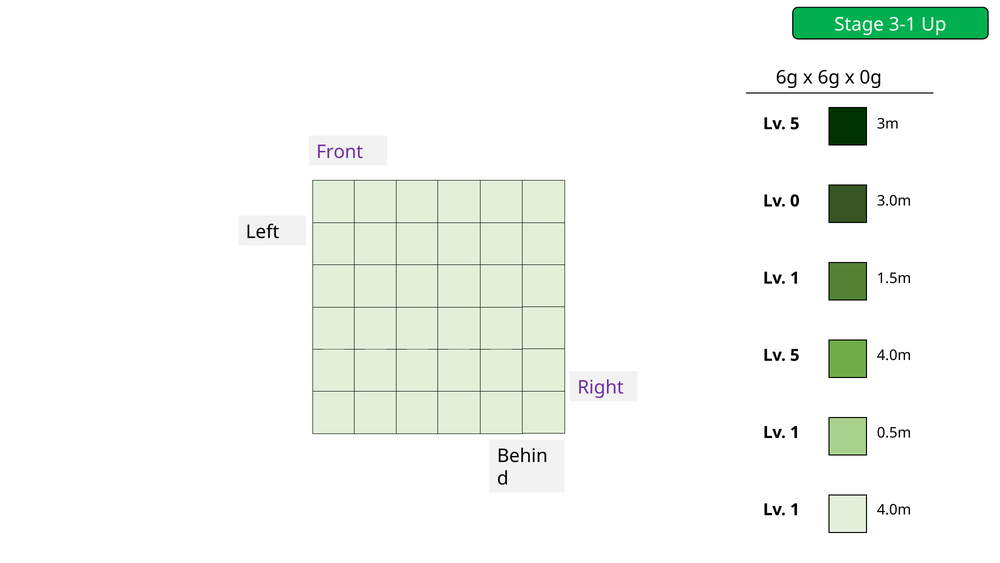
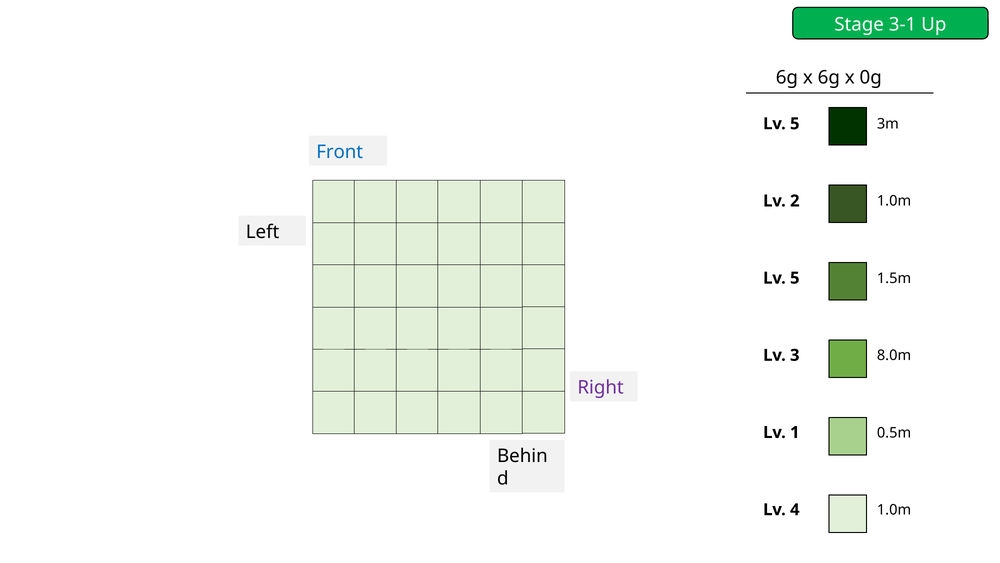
Front colour: purple -> blue (340, 152)
3.0m: 3.0m -> 1.0m (894, 201)
0: 0 -> 2 (795, 201)
1: 1 -> 5 (795, 278)
4.0m: 4.0m -> 8.0m (894, 355)
5: 5 -> 3 (795, 355)
4.0m: 4.0m -> 1.0m (894, 509)
1: 1 -> 4 (795, 509)
